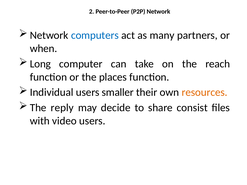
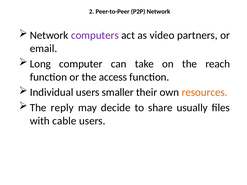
computers colour: blue -> purple (95, 35)
many: many -> video (162, 35)
when: when -> email (44, 49)
places: places -> access (113, 77)
consist: consist -> usually (192, 108)
video: video -> cable (64, 121)
